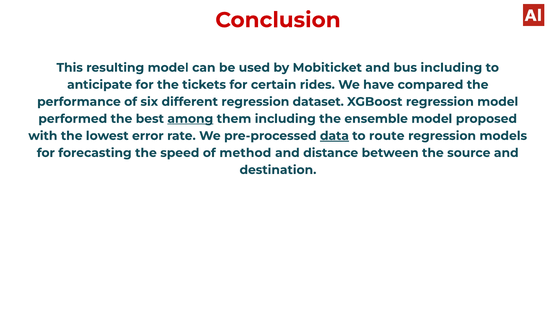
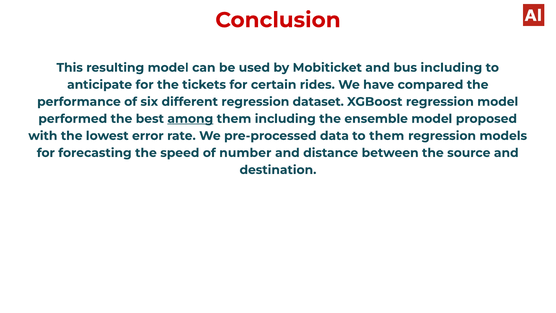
data underline: present -> none (334, 136)
to route: route -> them (387, 136)
method: method -> number (245, 153)
